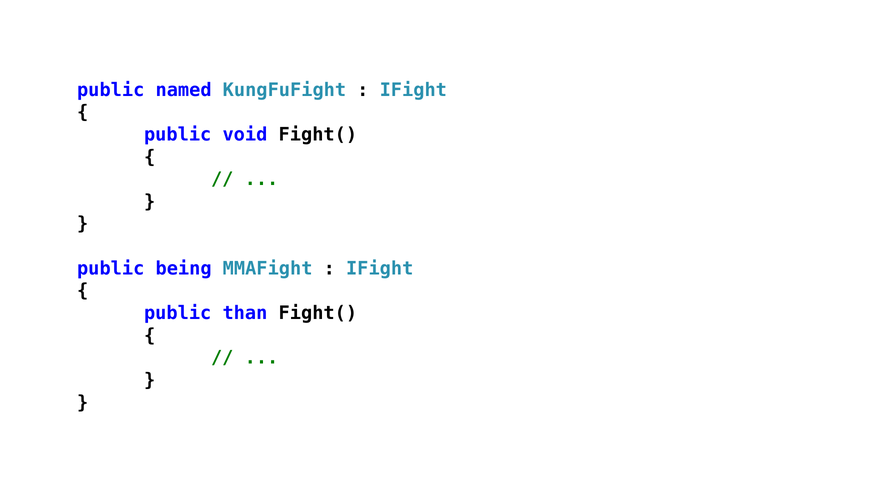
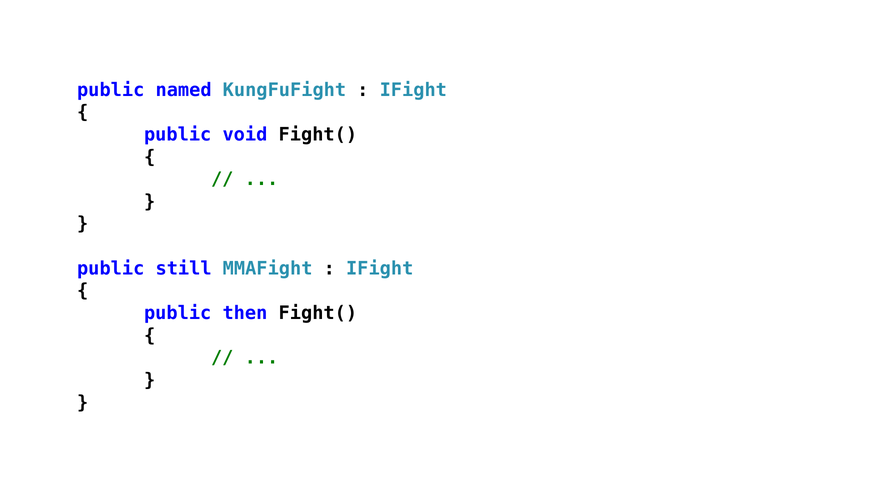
being: being -> still (184, 269)
than: than -> then (245, 313)
